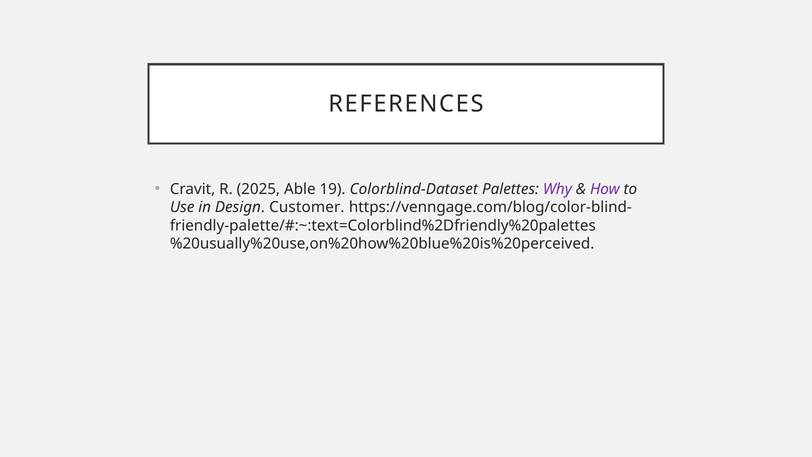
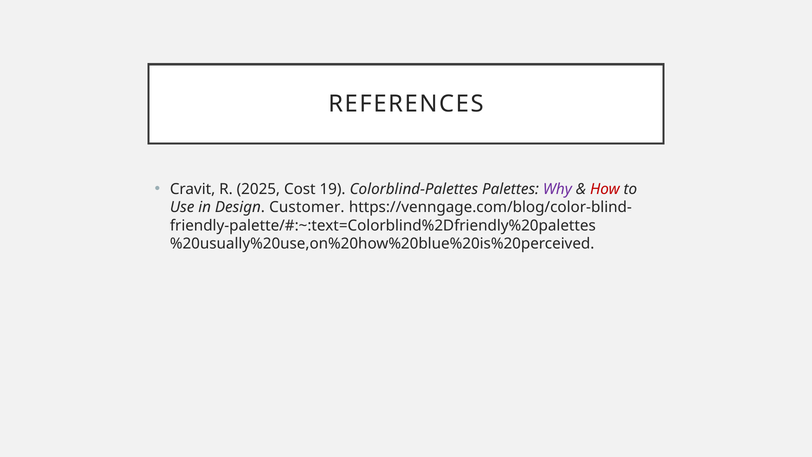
Able: Able -> Cost (300, 189)
Colorblind-Dataset: Colorblind-Dataset -> Colorblind-Palettes (414, 189)
How colour: purple -> red (605, 189)
